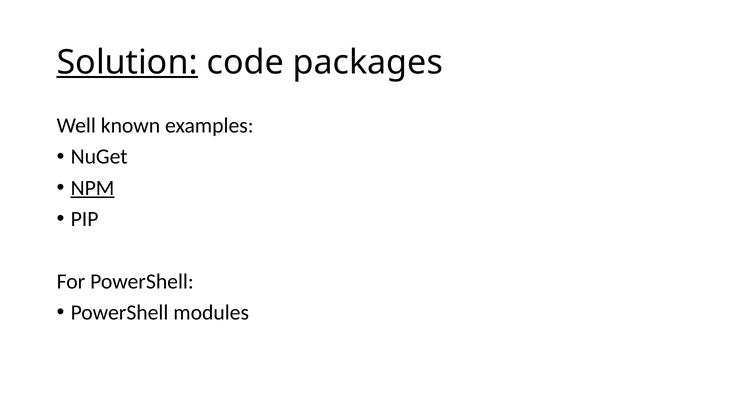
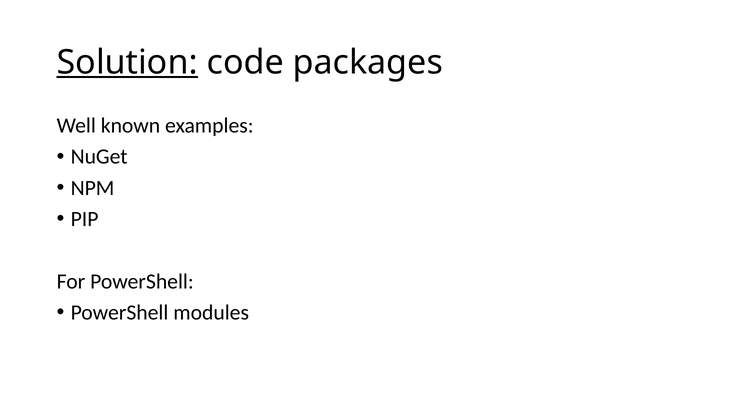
NPM underline: present -> none (93, 188)
